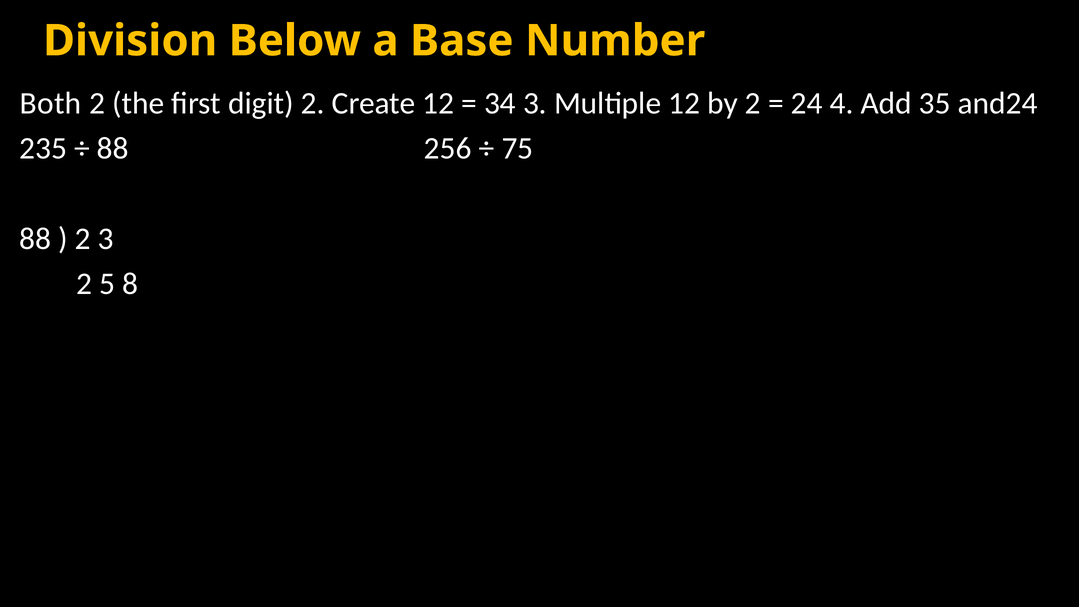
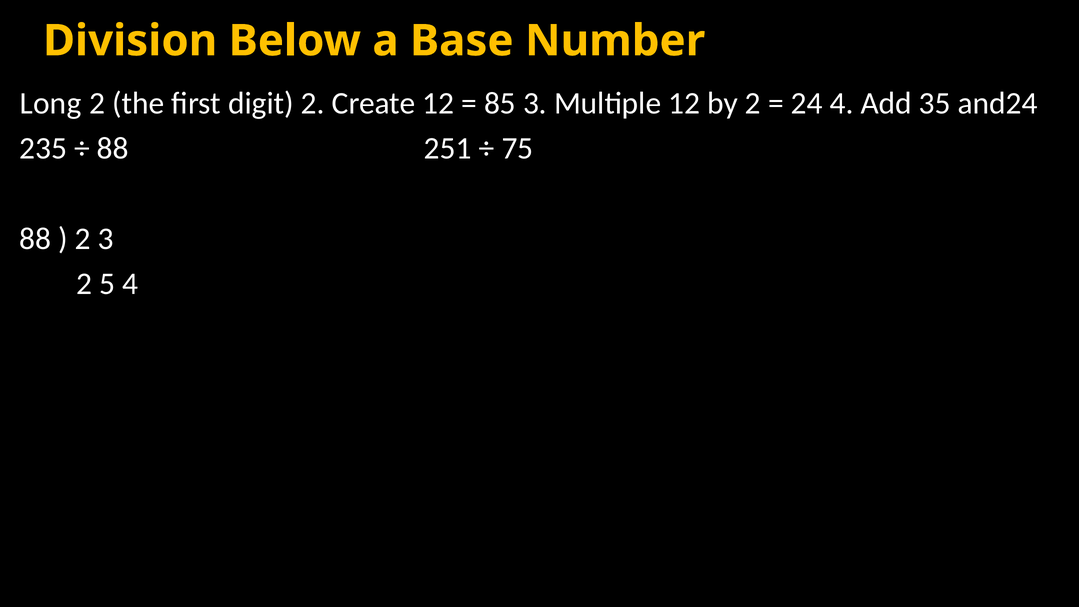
Both: Both -> Long (51, 103)
34: 34 -> 85 (500, 103)
256: 256 -> 251 (448, 148)
5 8: 8 -> 4 (130, 284)
